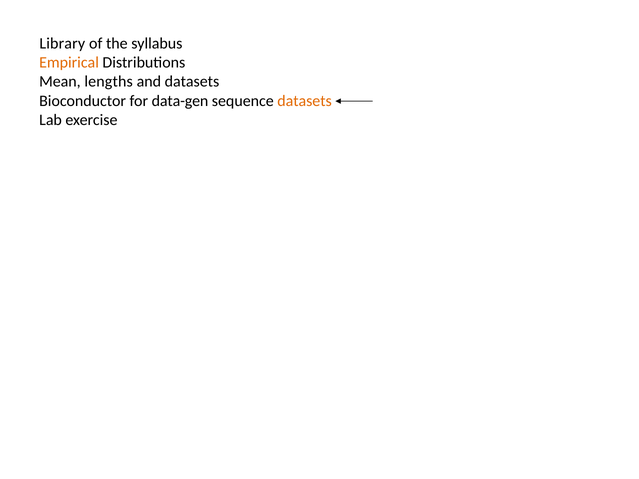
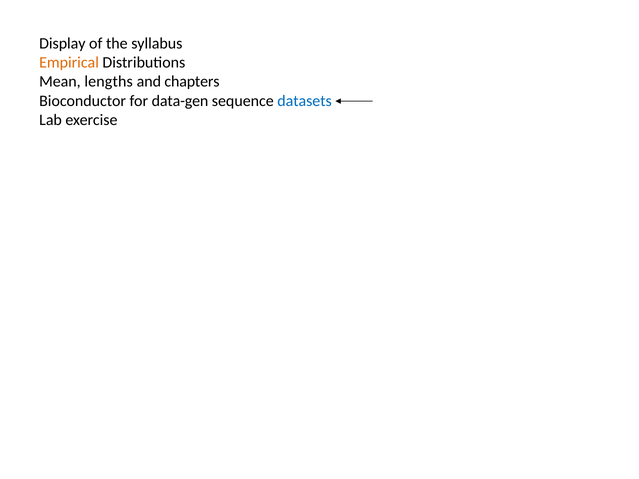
Library: Library -> Display (62, 43)
and datasets: datasets -> chapters (192, 82)
datasets colour: orange -> blue (305, 101)
